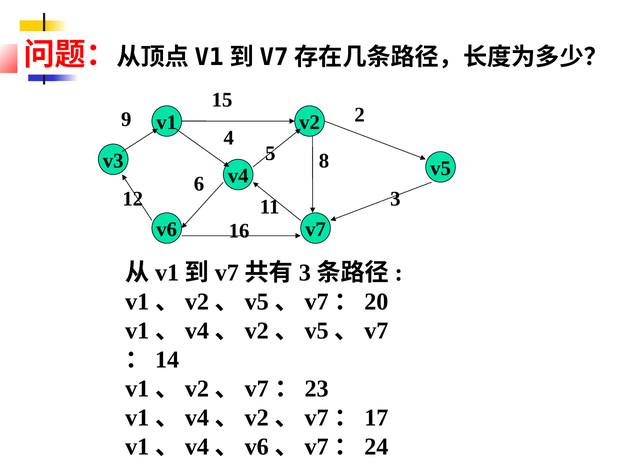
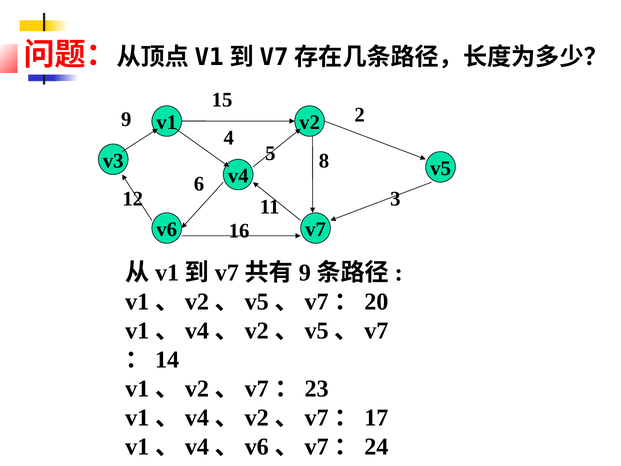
3: 3 -> 9 (305, 273)
